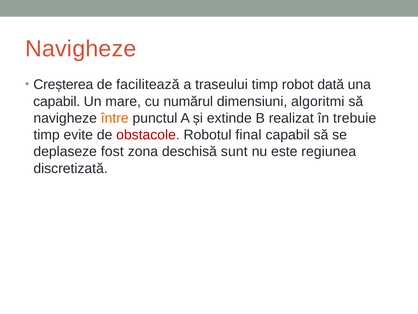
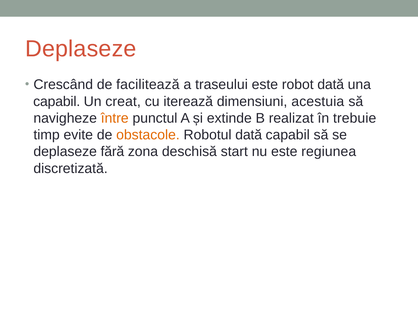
Navigheze: Navigheze -> Deplaseze (81, 49)
Creșterea: Creșterea -> Crescând (63, 85)
traseului timp: timp -> este (265, 85)
mare: mare -> creat (123, 101)
numărul: numărul -> iterează (188, 101)
algoritmi: algoritmi -> acestuia (318, 101)
obstacole colour: red -> orange (148, 135)
Robotul final: final -> dată (249, 135)
fost: fost -> fără (112, 151)
sunt: sunt -> start (234, 151)
